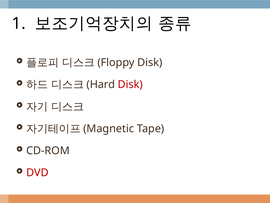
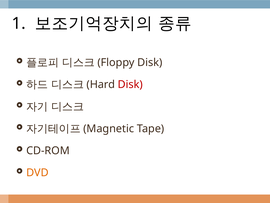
DVD colour: red -> orange (37, 172)
